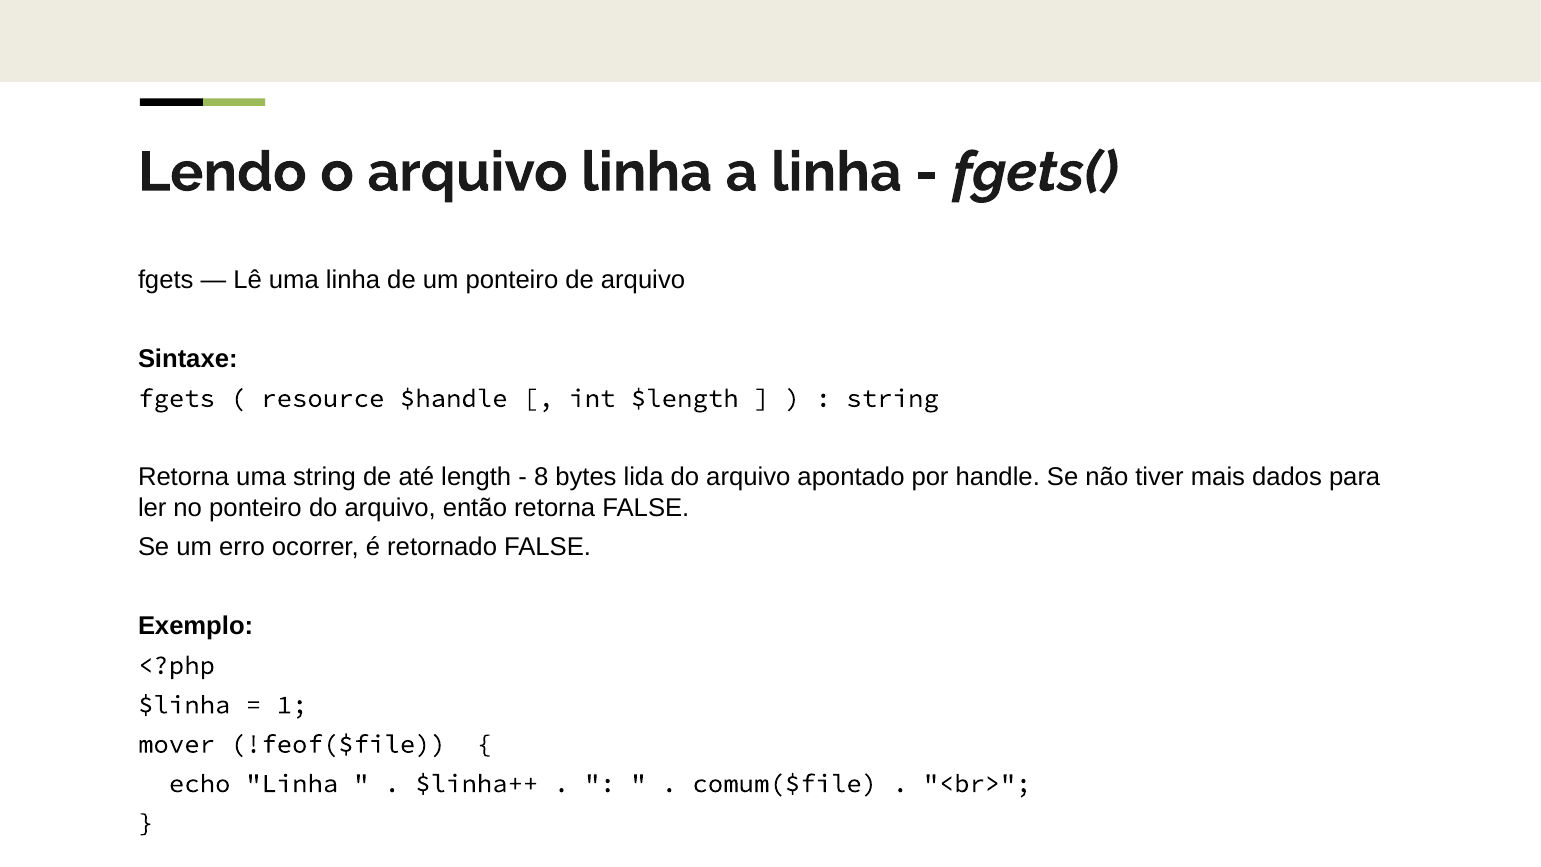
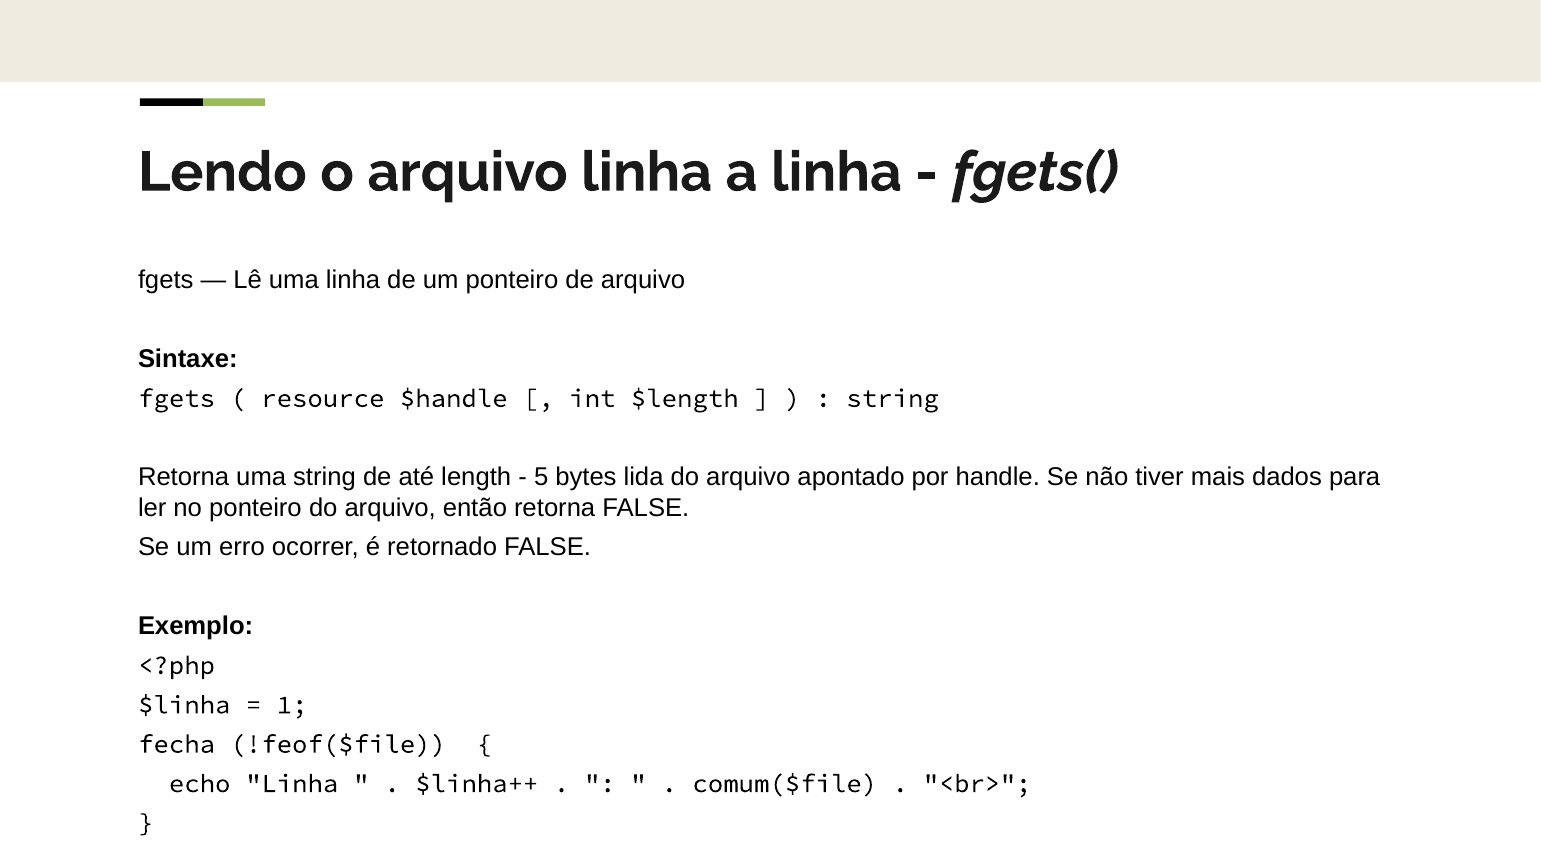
8: 8 -> 5 (541, 477)
mover: mover -> fecha (177, 744)
